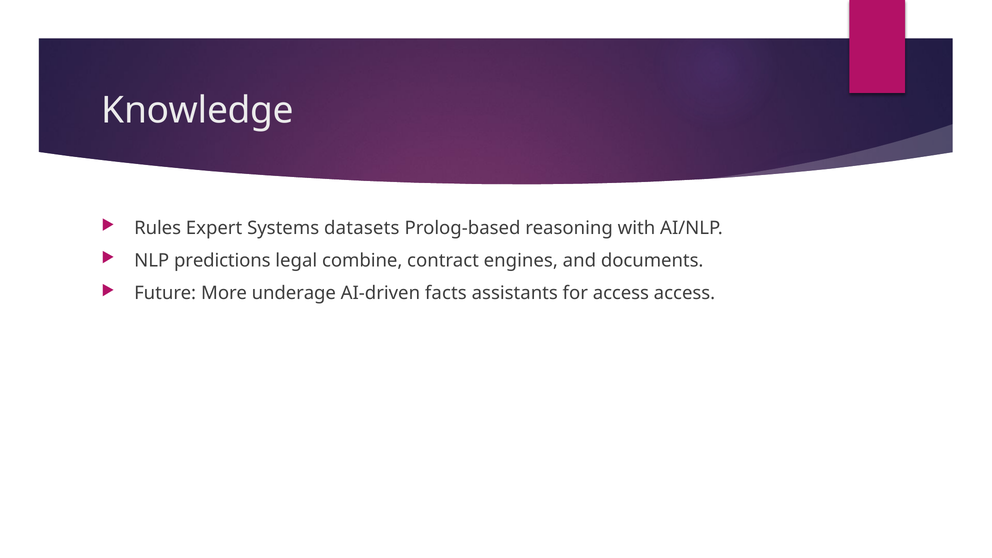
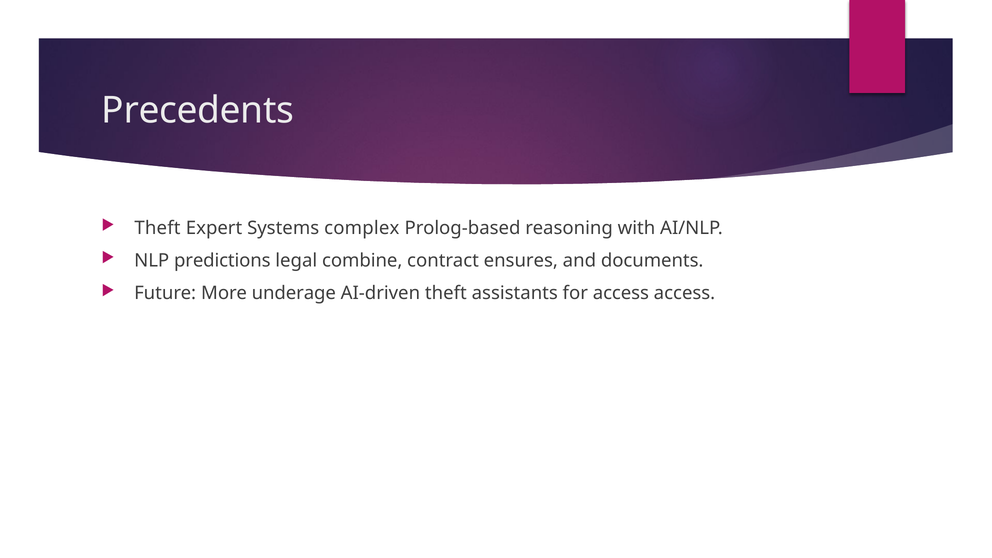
Knowledge: Knowledge -> Precedents (198, 111)
Rules: Rules -> Theft (157, 228)
datasets: datasets -> complex (362, 228)
engines: engines -> ensures (521, 261)
AI-driven facts: facts -> theft (446, 293)
